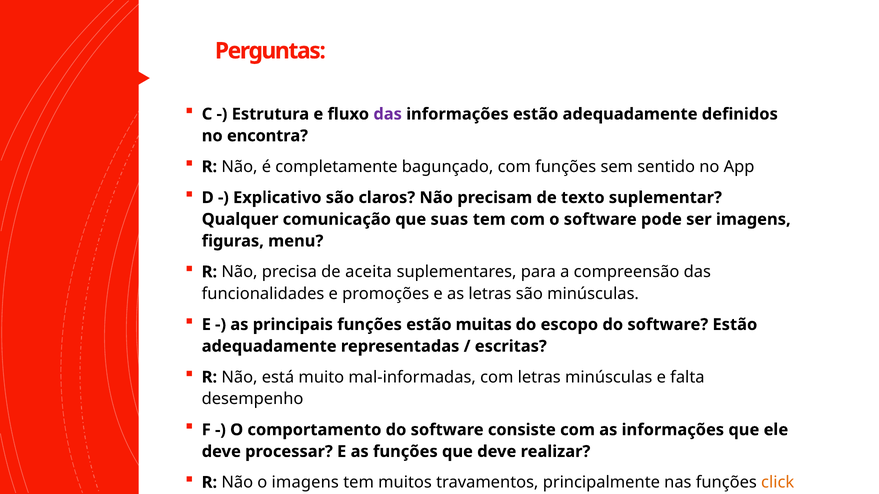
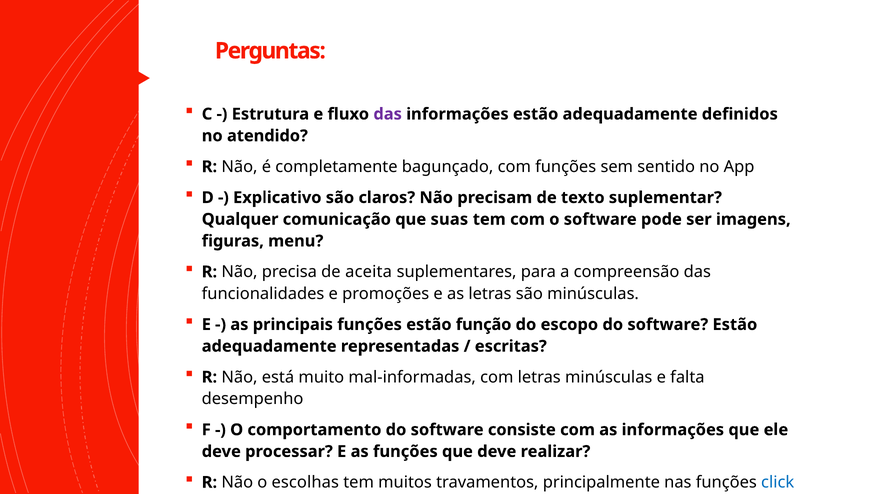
encontra: encontra -> atendido (267, 136)
muitas: muitas -> função (484, 325)
o imagens: imagens -> escolhas (305, 483)
click colour: orange -> blue (778, 483)
